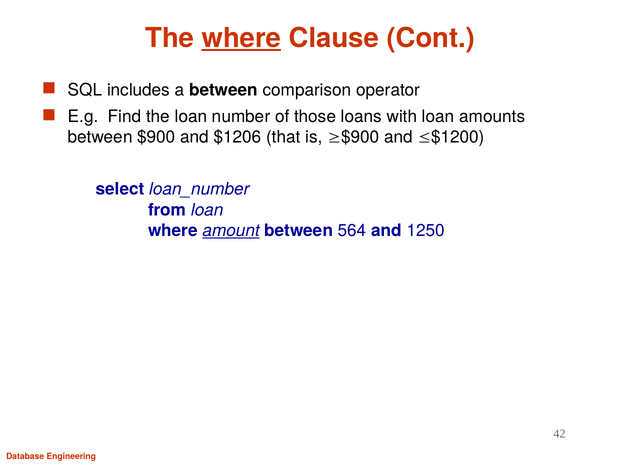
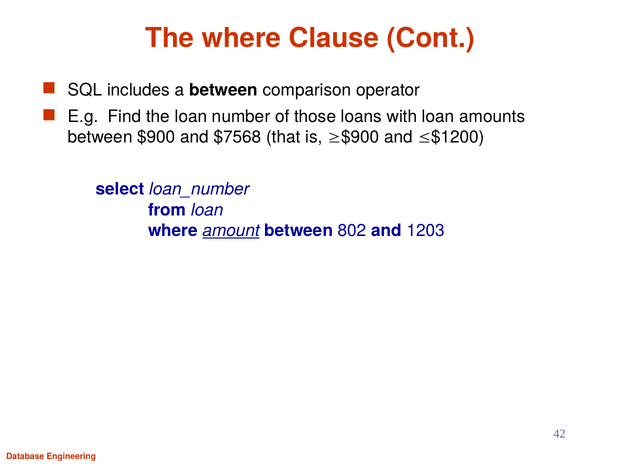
where underline: present -> none (241, 38)
$1206: $1206 -> $7568 (238, 137)
564: 564 -> 802 (352, 230)
1250: 1250 -> 1203 (426, 230)
